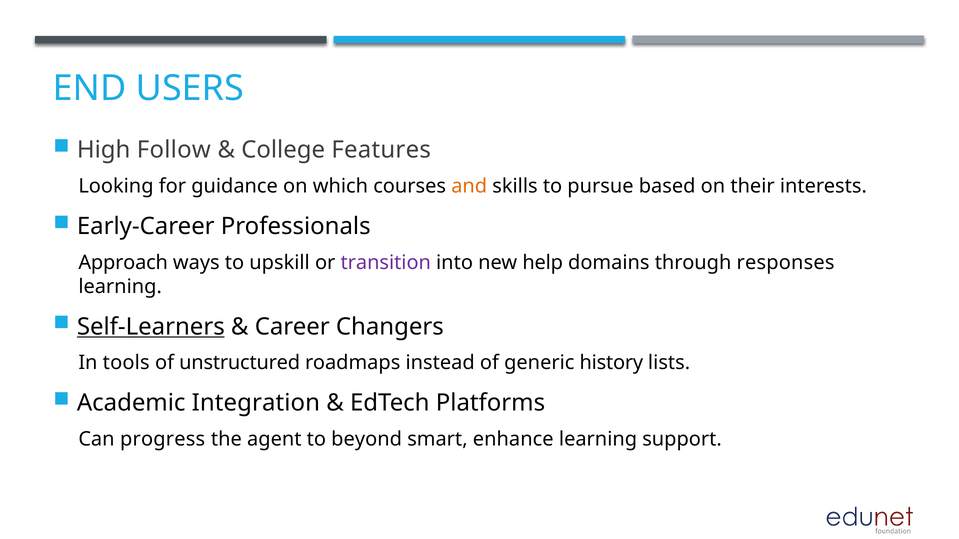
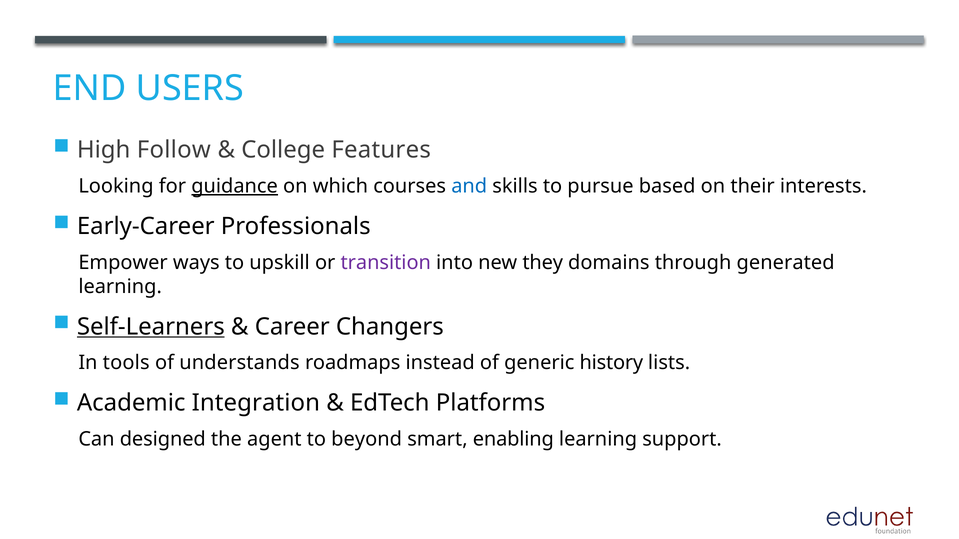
guidance underline: none -> present (235, 186)
and colour: orange -> blue (469, 186)
Approach: Approach -> Empower (123, 263)
help: help -> they (543, 263)
responses: responses -> generated (786, 263)
unstructured: unstructured -> understands (239, 363)
progress: progress -> designed (163, 439)
enhance: enhance -> enabling (513, 439)
